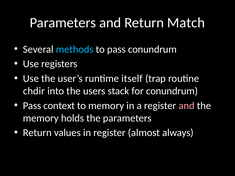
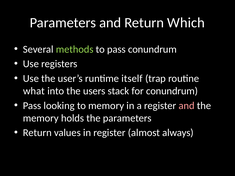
Match: Match -> Which (186, 23)
methods colour: light blue -> light green (75, 49)
chdir: chdir -> what (34, 91)
context: context -> looking (59, 106)
